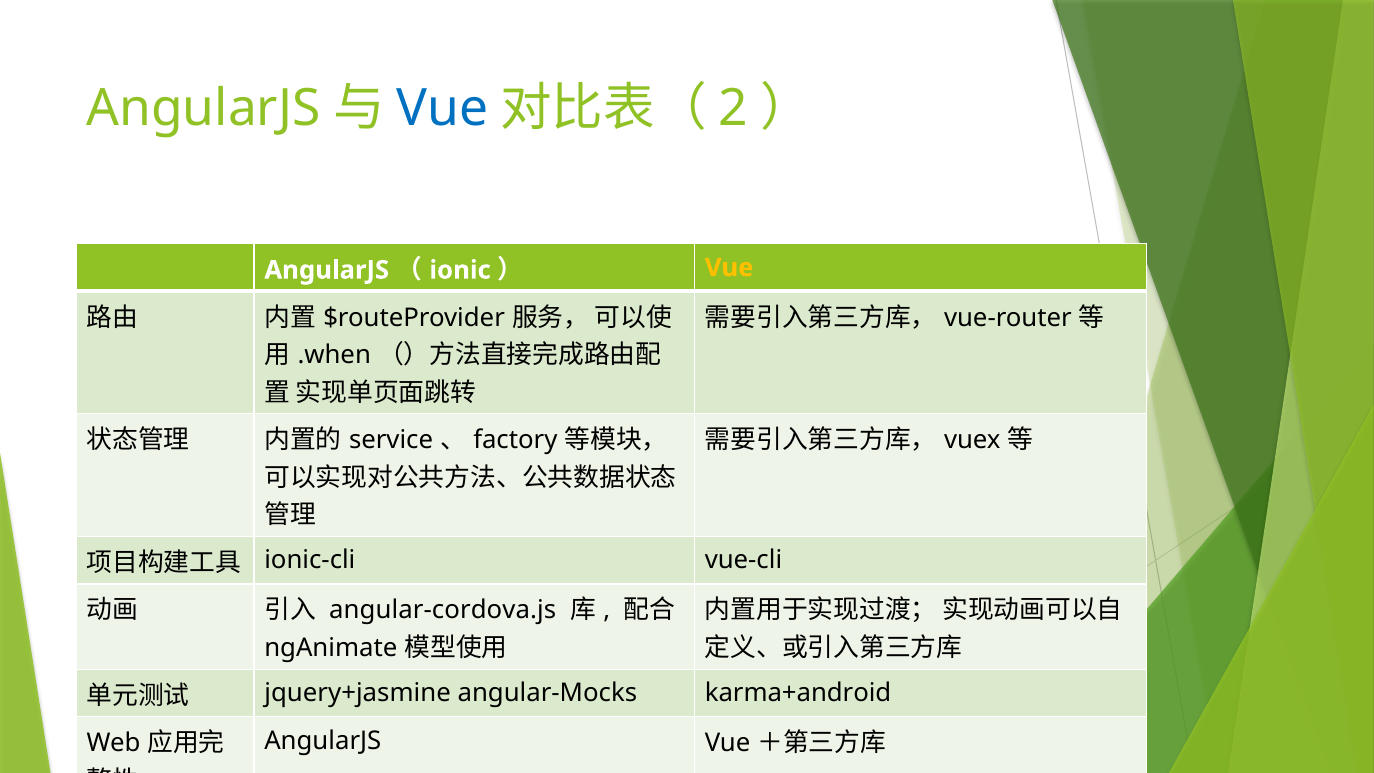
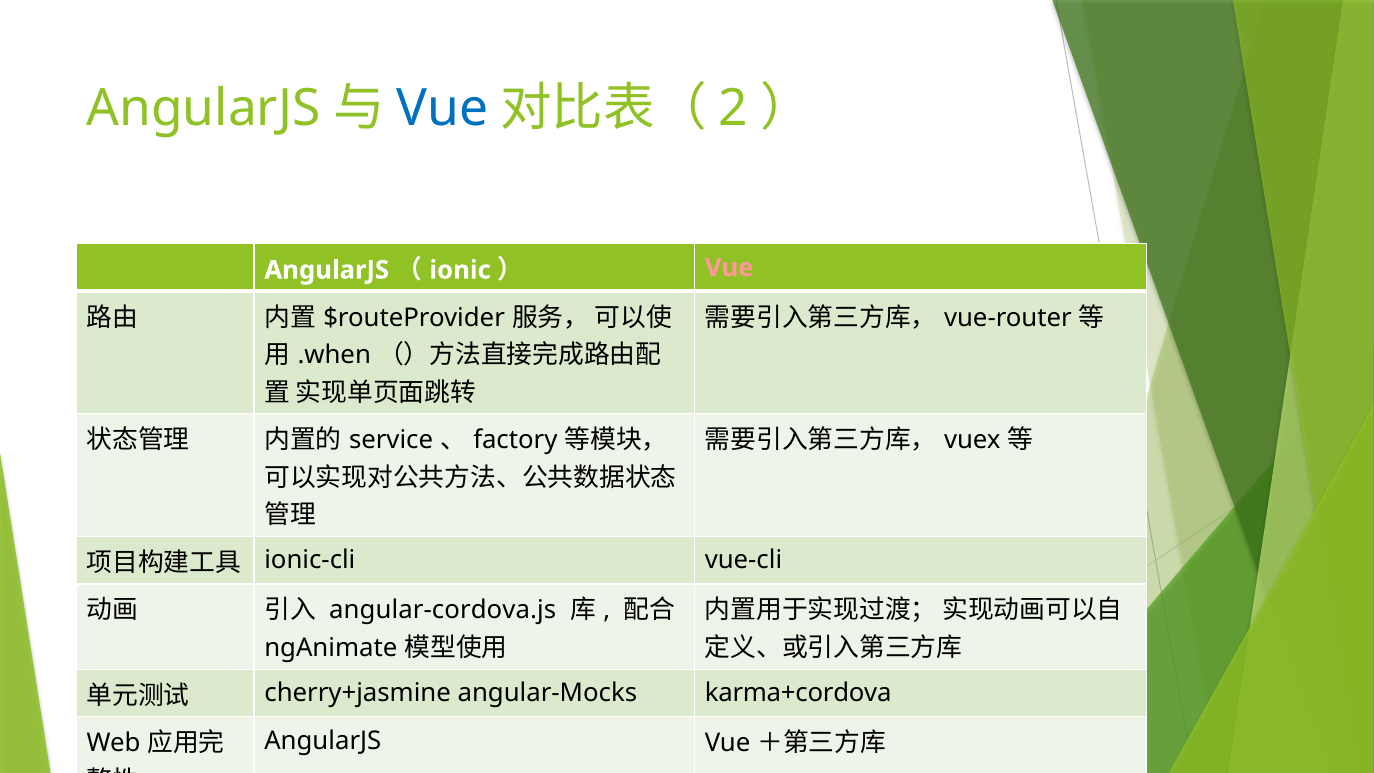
Vue colour: yellow -> pink (729, 268)
jquery+jasmine: jquery+jasmine -> cherry+jasmine (358, 693)
karma+android: karma+android -> karma+cordova (798, 693)
